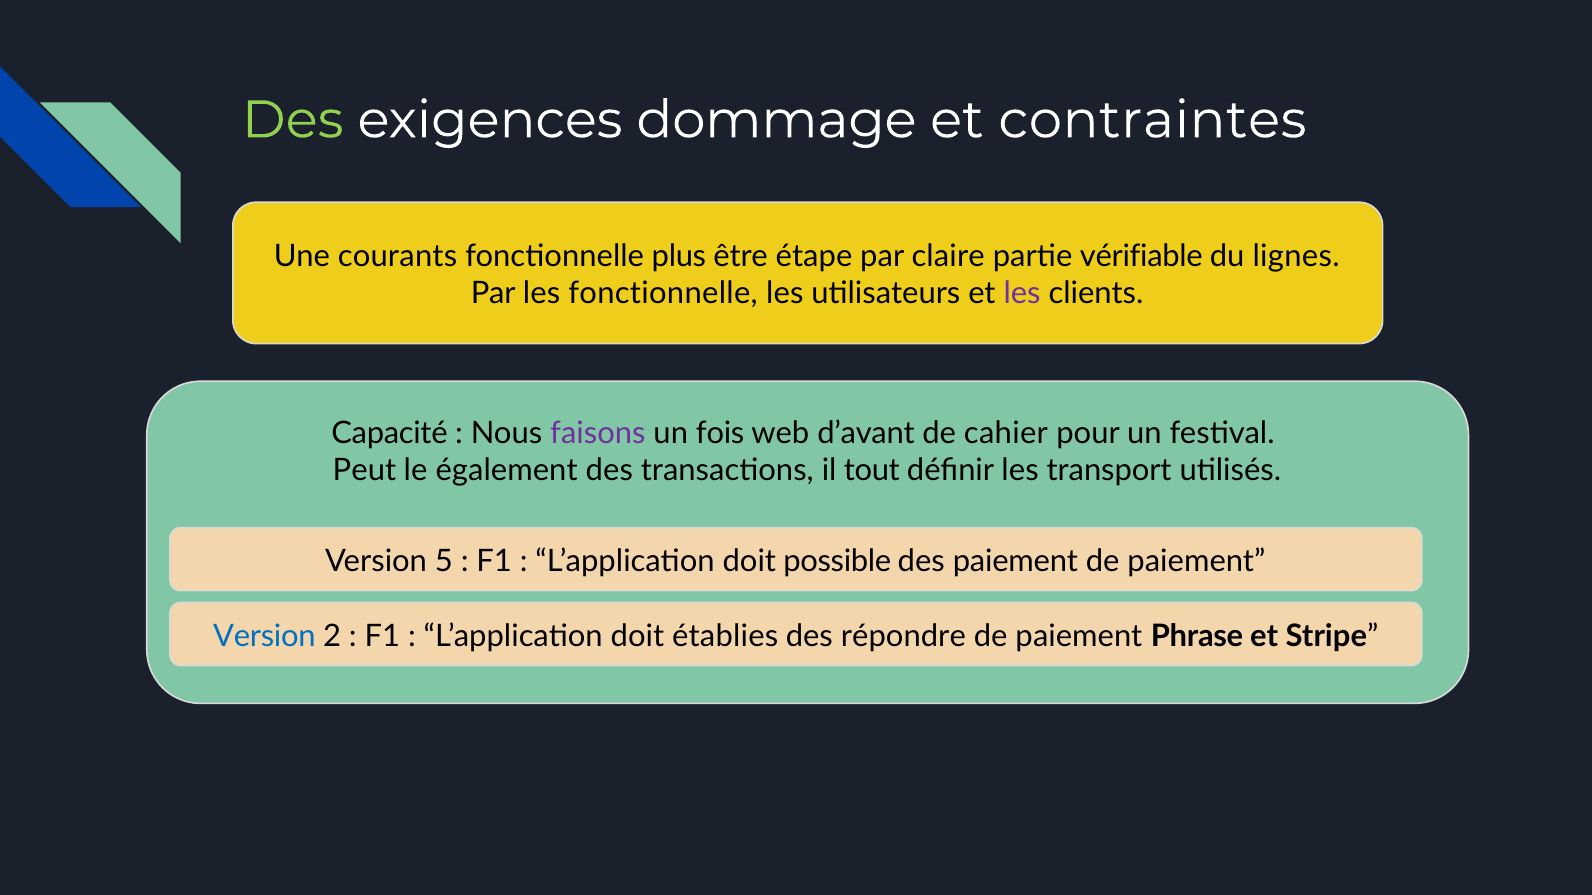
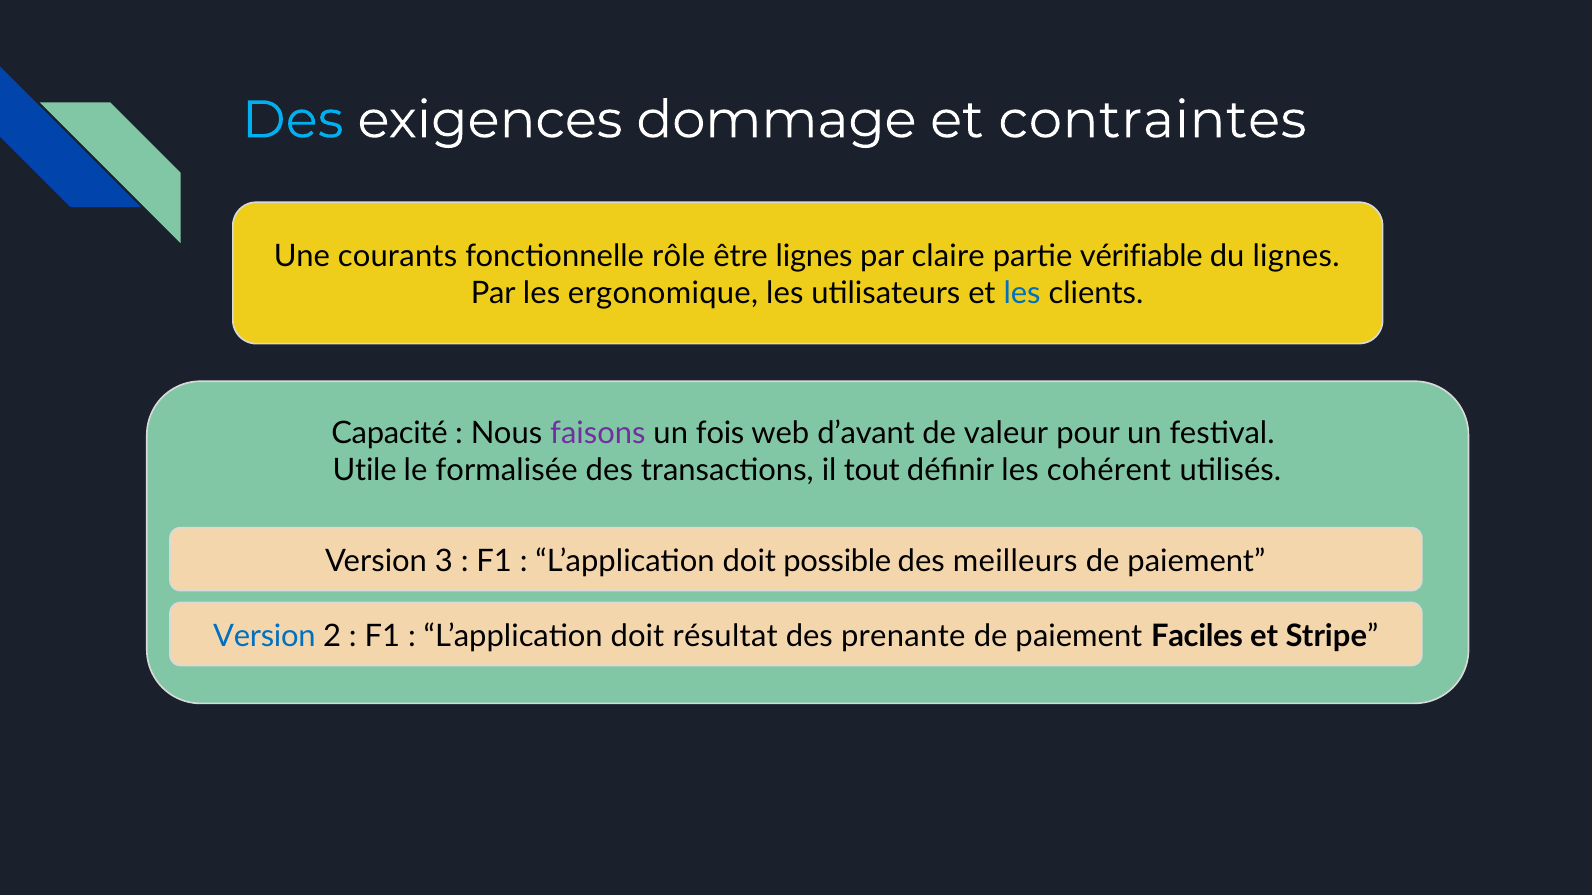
Des colour: light green -> light blue (293, 120)
plus: plus -> rôle (679, 257)
être étape: étape -> lignes (814, 257)
les fonctionnelle: fonctionnelle -> ergonomique (663, 294)
les colour: purple -> blue (1022, 294)
cahier: cahier -> valeur (1006, 434)
Peut: Peut -> Utile (365, 471)
également: également -> formalisée (507, 471)
transport: transport -> cohérent (1109, 471)
5: 5 -> 3 (444, 562)
des paiement: paiement -> meilleurs (1015, 562)
établies: établies -> résultat (725, 636)
répondre: répondre -> prenante (903, 636)
Phrase: Phrase -> Faciles (1197, 636)
